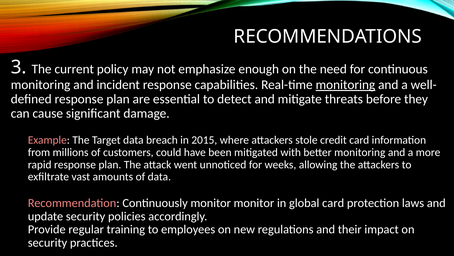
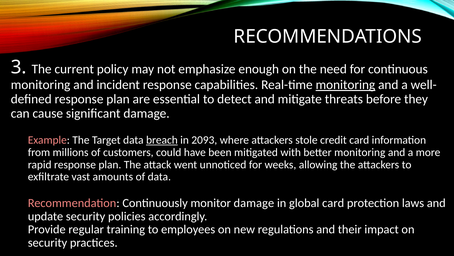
breach underline: none -> present (162, 140)
2015: 2015 -> 2093 (204, 140)
monitor monitor: monitor -> damage (254, 202)
